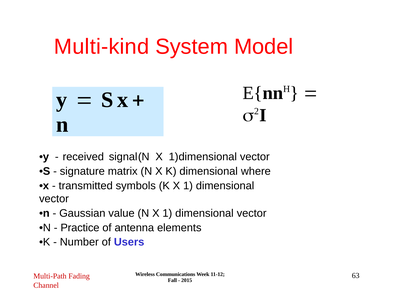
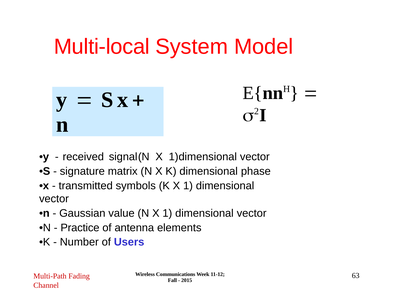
Multi-kind: Multi-kind -> Multi-local (102, 47)
where: where -> phase (256, 171)
